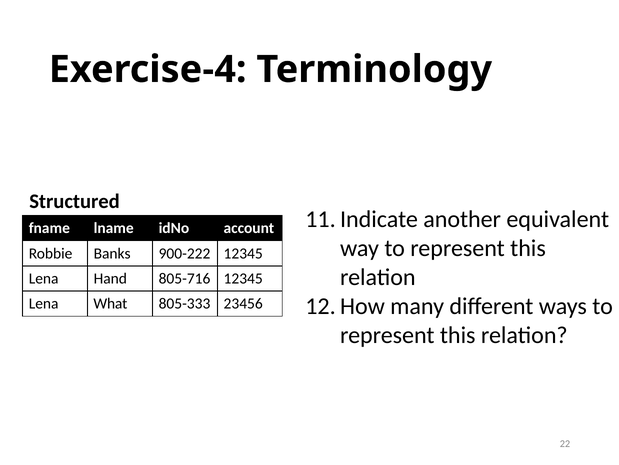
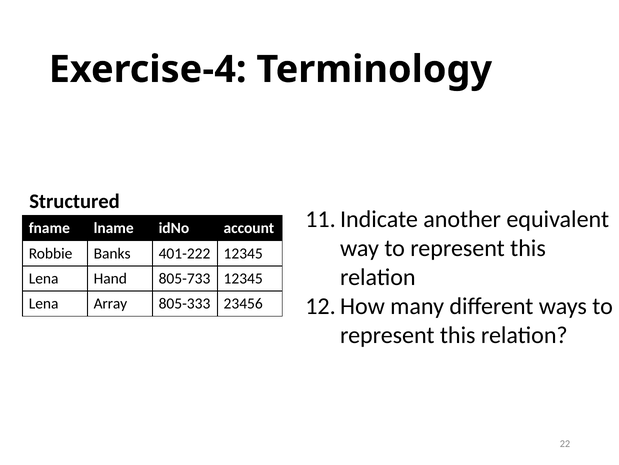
900-222: 900-222 -> 401-222 (185, 253)
805-716: 805-716 -> 805-733 (185, 278)
What: What -> Array (110, 303)
